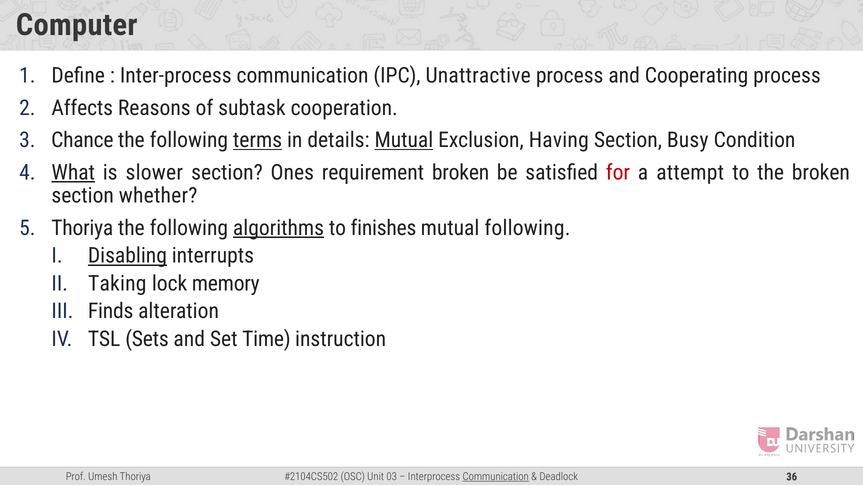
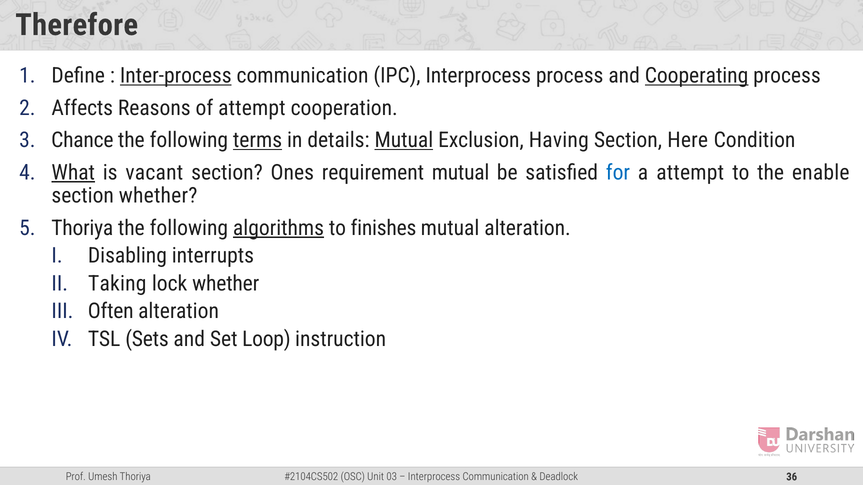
Computer: Computer -> Therefore (77, 25)
Inter-process underline: none -> present (176, 76)
IPC Unattractive: Unattractive -> Interprocess (478, 76)
Cooperating underline: none -> present (697, 76)
of subtask: subtask -> attempt (252, 108)
Busy: Busy -> Here (688, 140)
slower: slower -> vacant (154, 173)
requirement broken: broken -> mutual (461, 173)
for colour: red -> blue (618, 173)
the broken: broken -> enable (821, 173)
mutual following: following -> alteration (528, 228)
Disabling underline: present -> none (127, 256)
lock memory: memory -> whether (226, 284)
Finds: Finds -> Often (111, 312)
Time: Time -> Loop (266, 339)
Communication underline: present -> none (496, 477)
